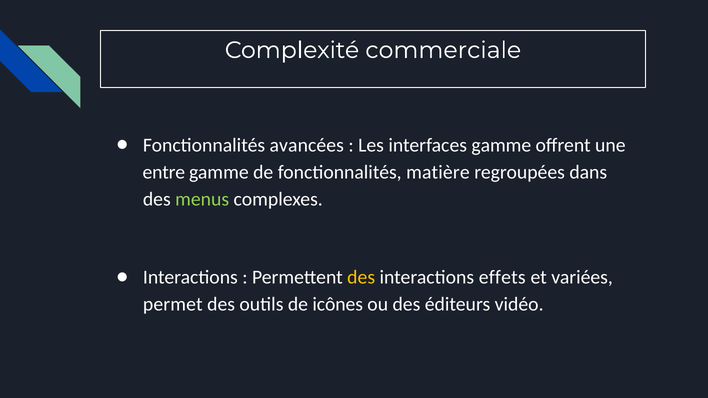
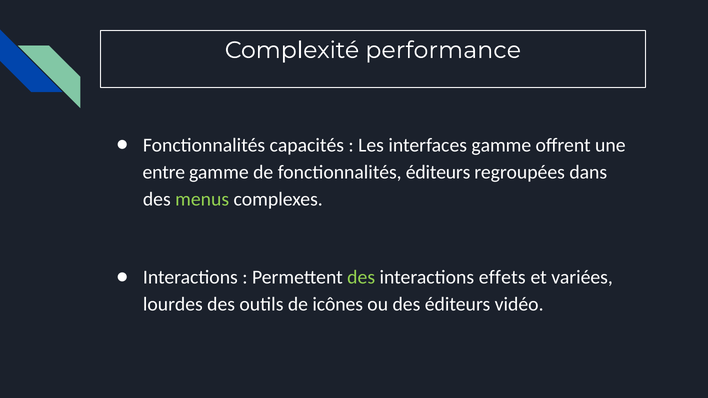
commerciale: commerciale -> performance (443, 50)
avancées: avancées -> capacités (307, 145)
fonctionnalités matière: matière -> éditeurs (438, 172)
des colour: yellow -> light green (361, 277)
permet: permet -> lourdes (173, 305)
